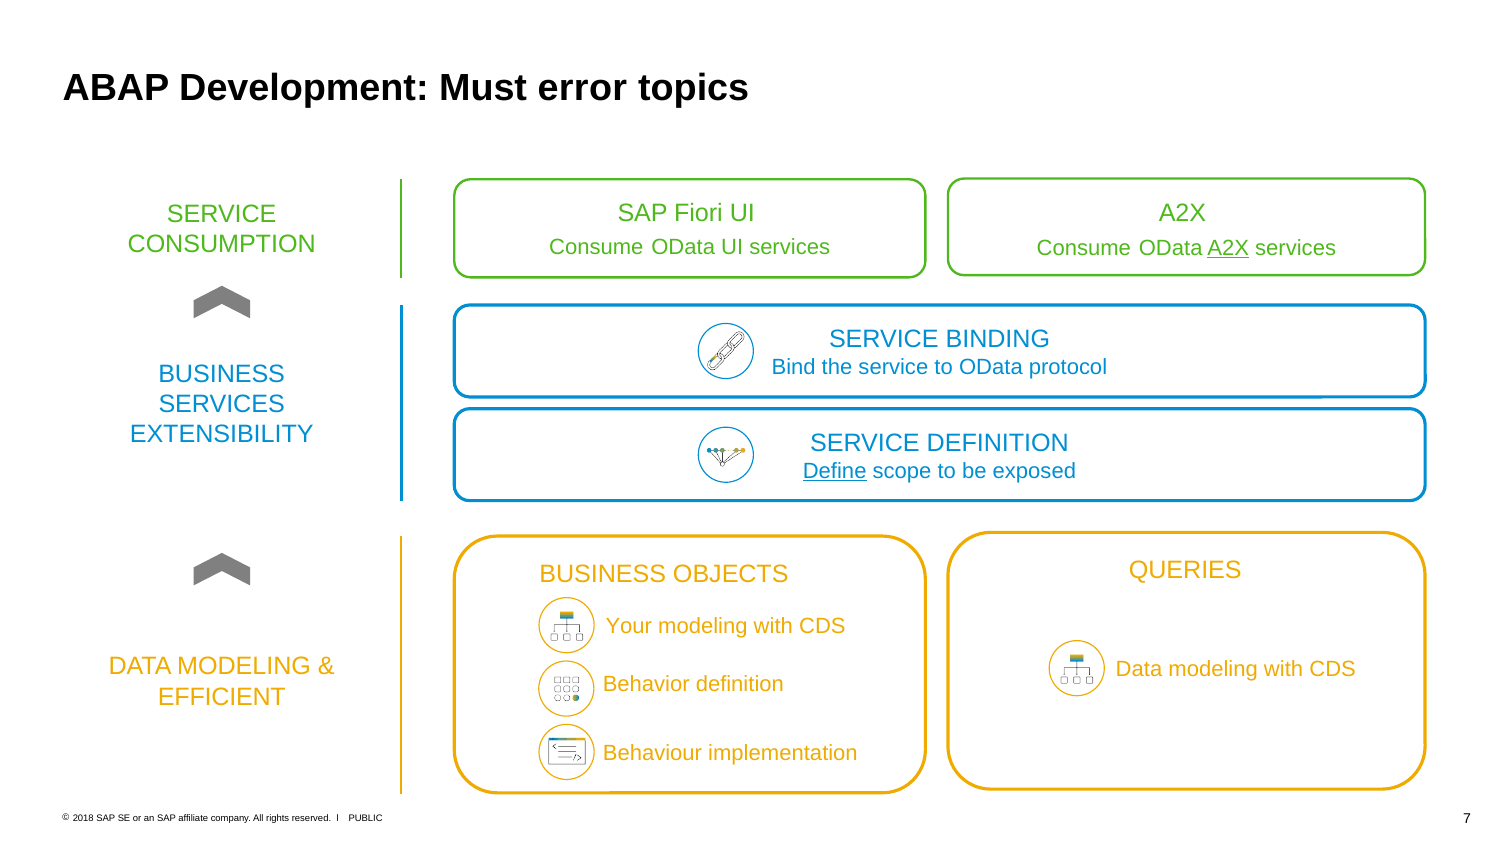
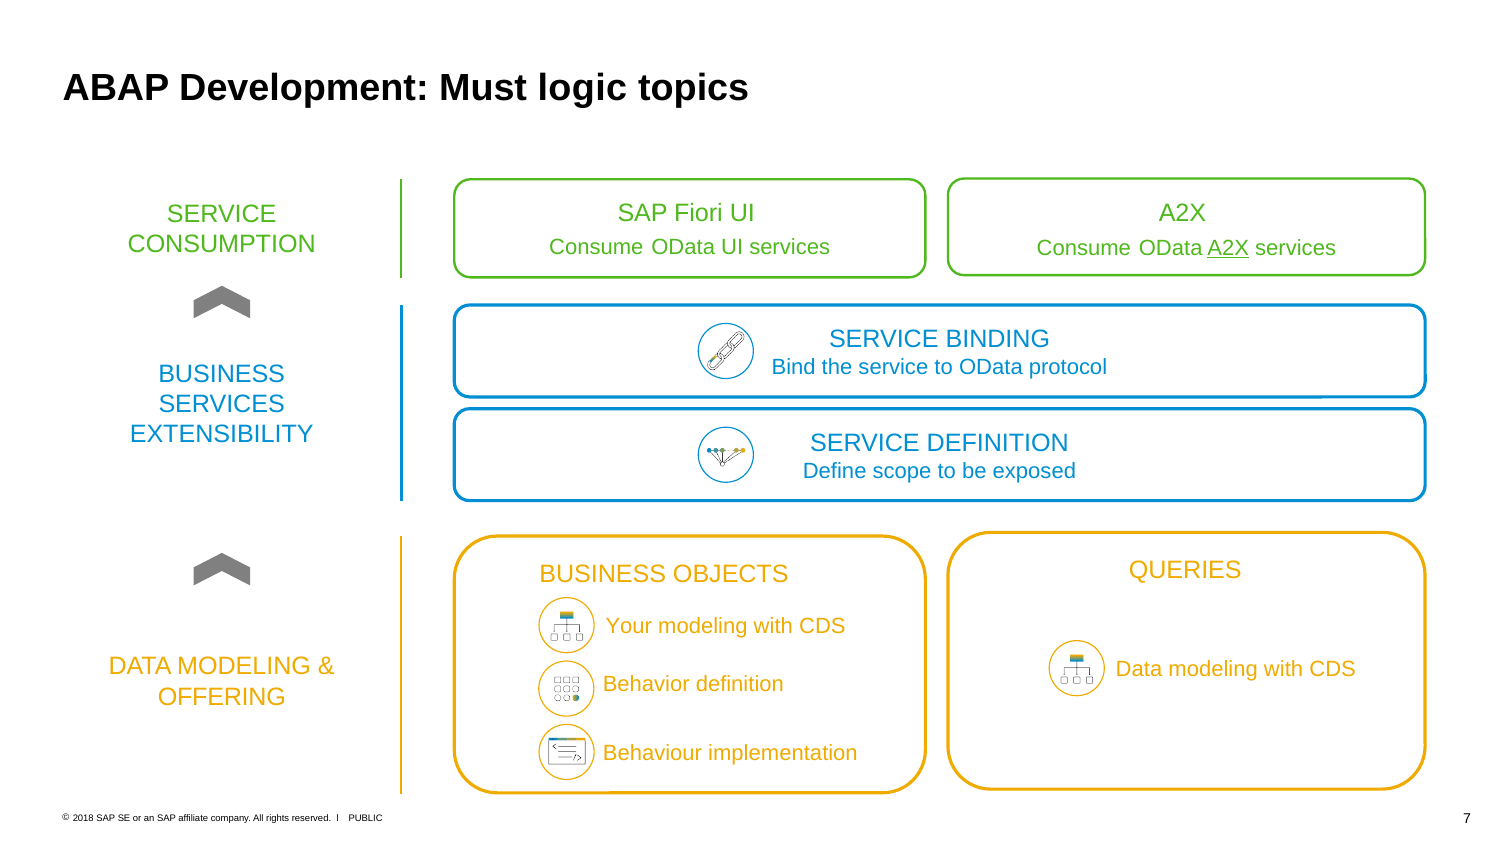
error: error -> logic (582, 88)
Define underline: present -> none (835, 471)
EFFICIENT: EFFICIENT -> OFFERING (222, 697)
